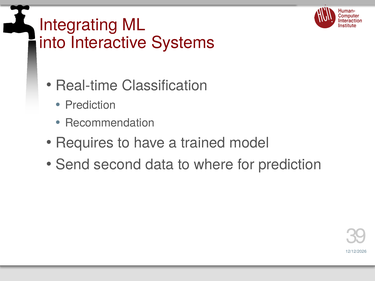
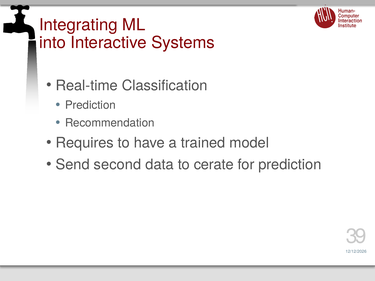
where: where -> cerate (214, 165)
